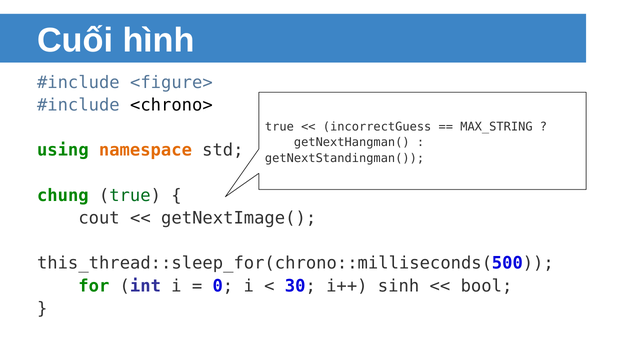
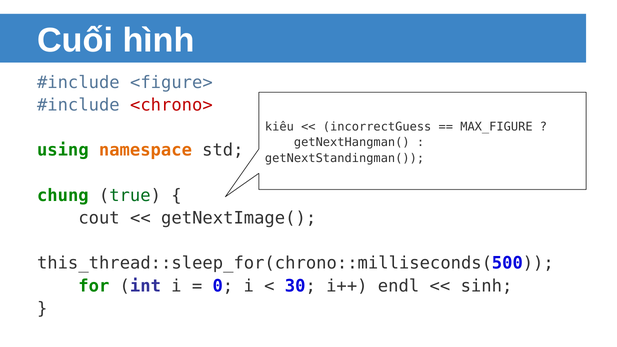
<chrono> colour: black -> red (171, 105)
true: true -> kiểu (279, 127)
MAX_STRING: MAX_STRING -> MAX_FIGURE (496, 127)
sinh: sinh -> endl (399, 286)
bool: bool -> sinh (486, 286)
